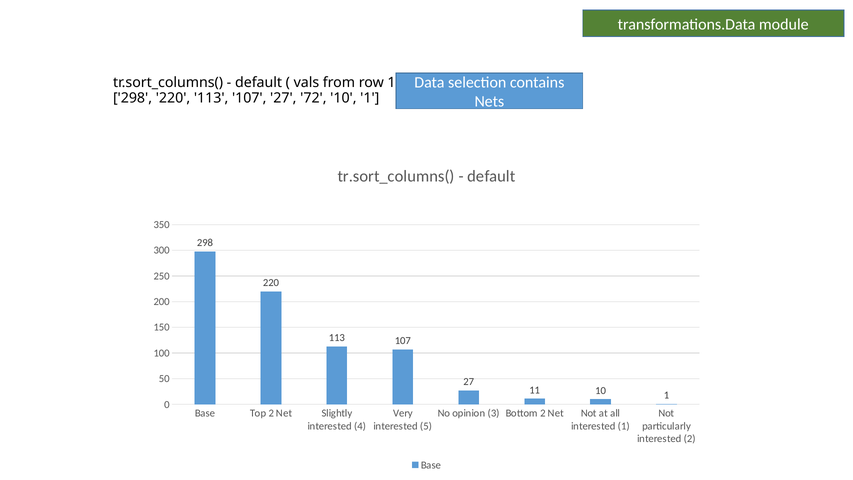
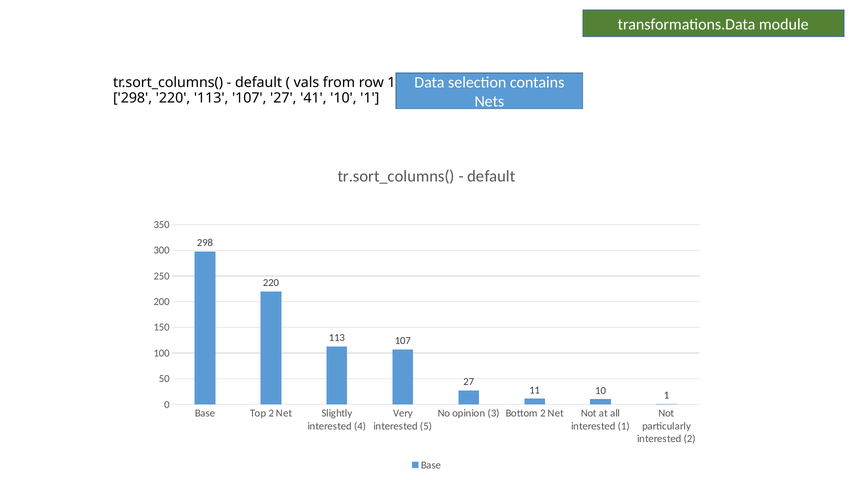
72: 72 -> 41 (313, 98)
